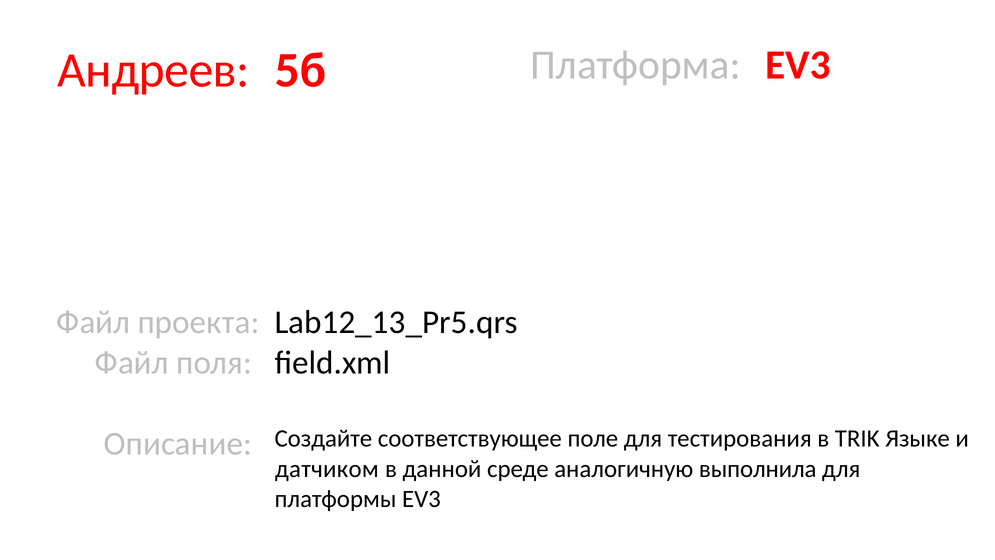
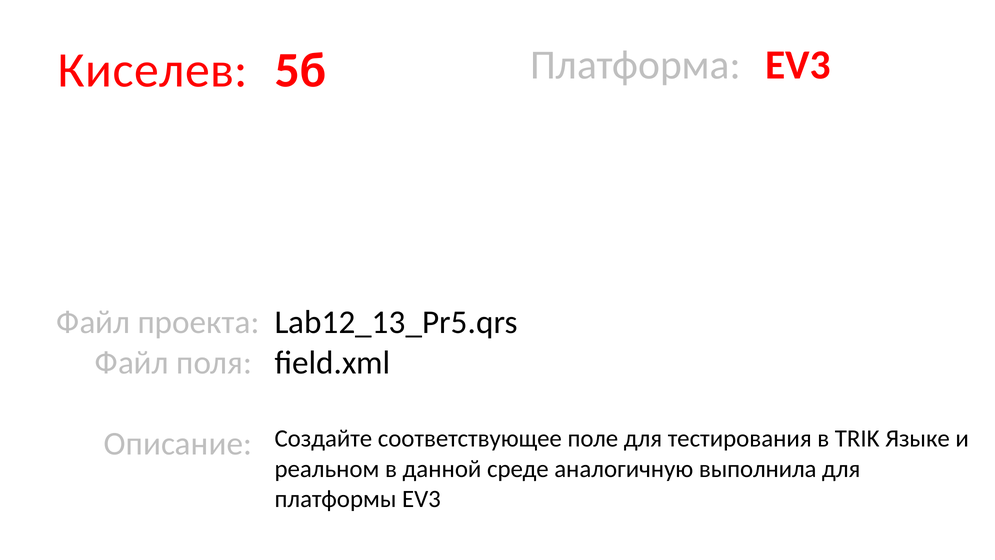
Андреев: Андреев -> Киселев (153, 70)
датчиком: датчиком -> реальном (327, 469)
